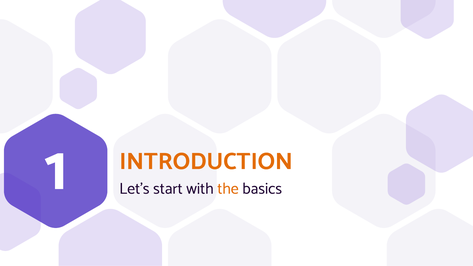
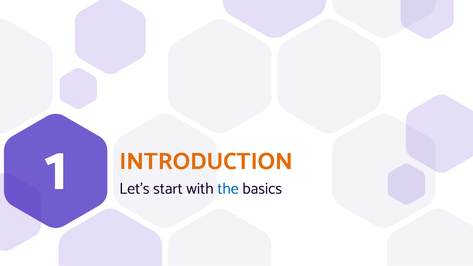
the colour: orange -> blue (228, 189)
